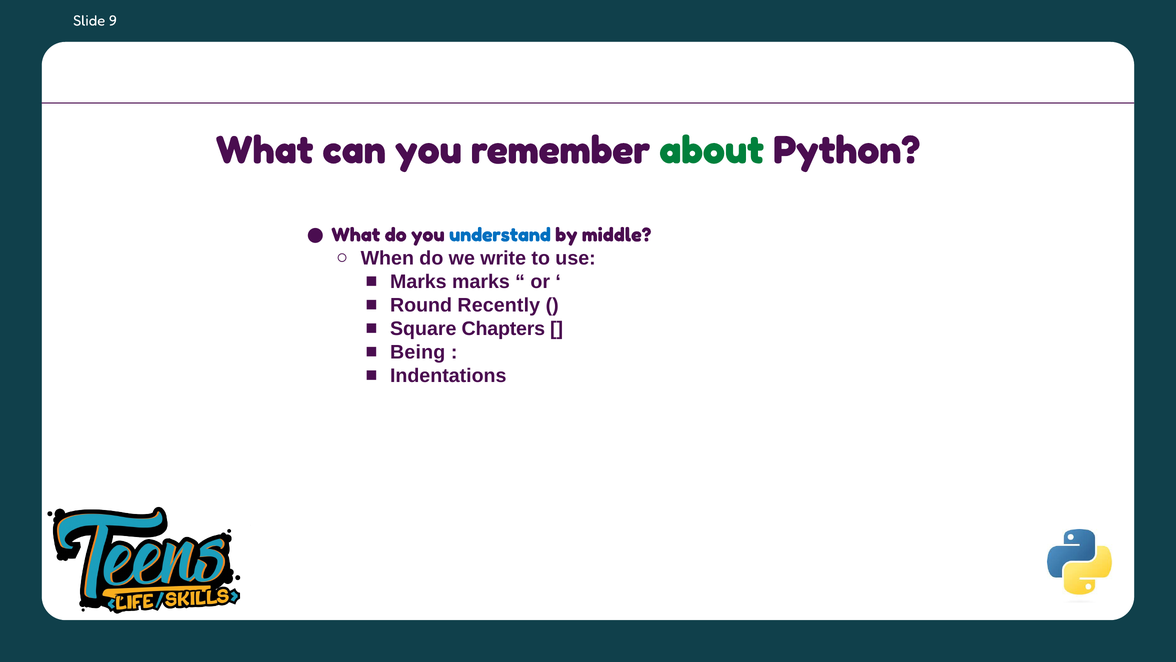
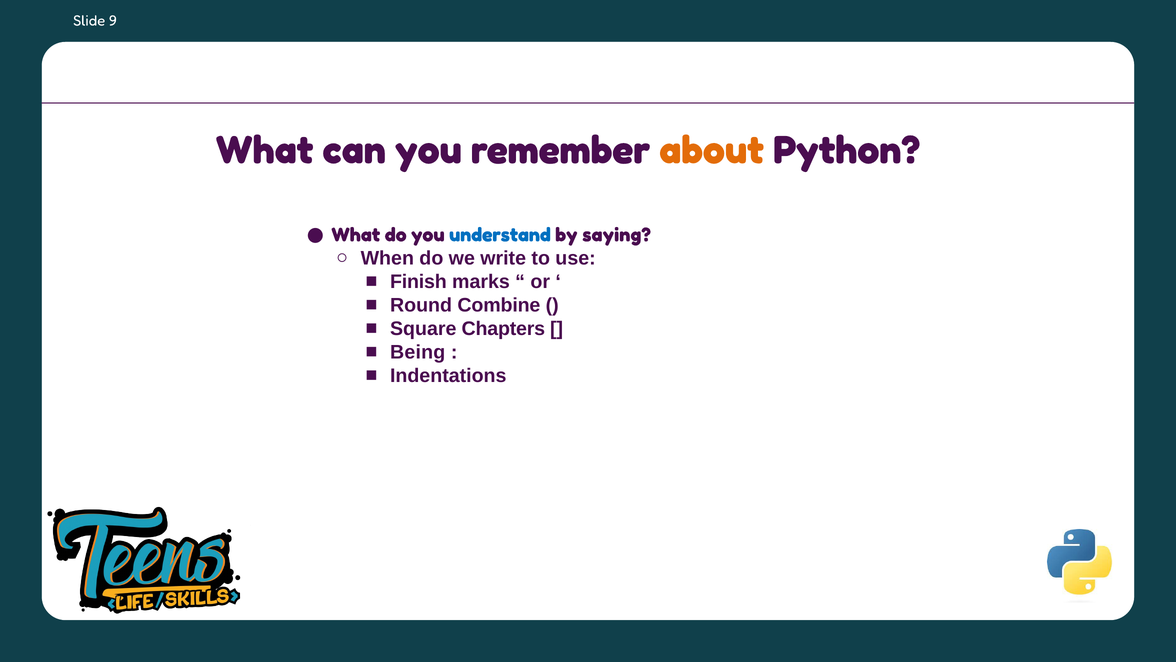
about colour: green -> orange (712, 150)
middle: middle -> saying (617, 235)
Marks: Marks -> Finish (418, 282)
Recently: Recently -> Combine (499, 305)
